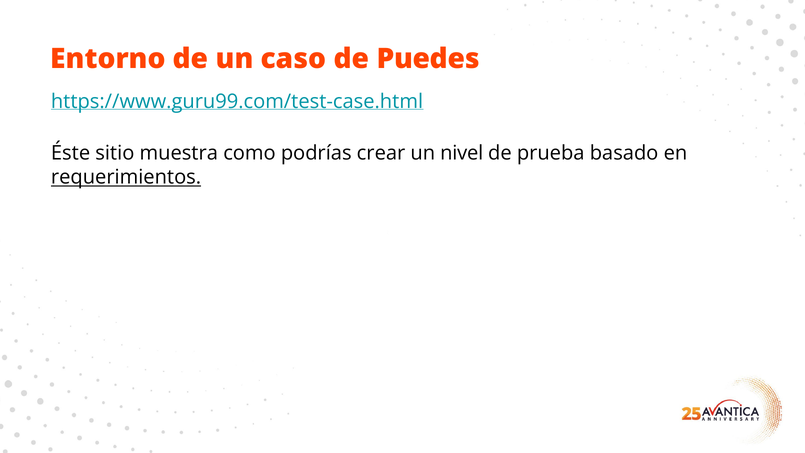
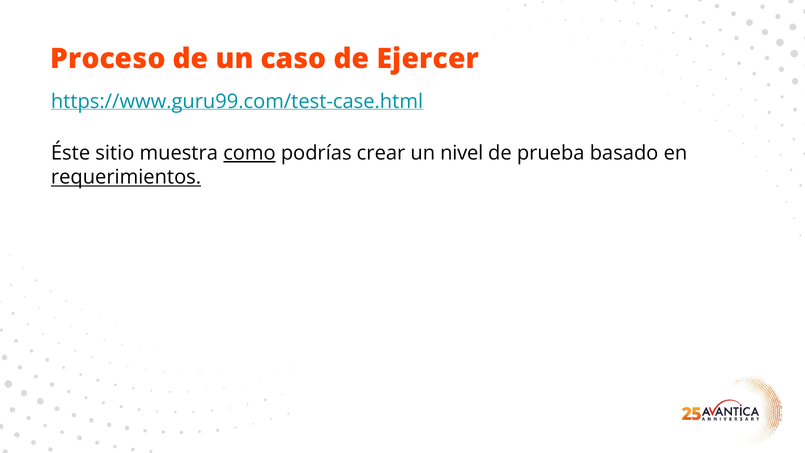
Entorno: Entorno -> Proceso (108, 59)
Puedes: Puedes -> Ejercer (428, 59)
como underline: none -> present (249, 153)
